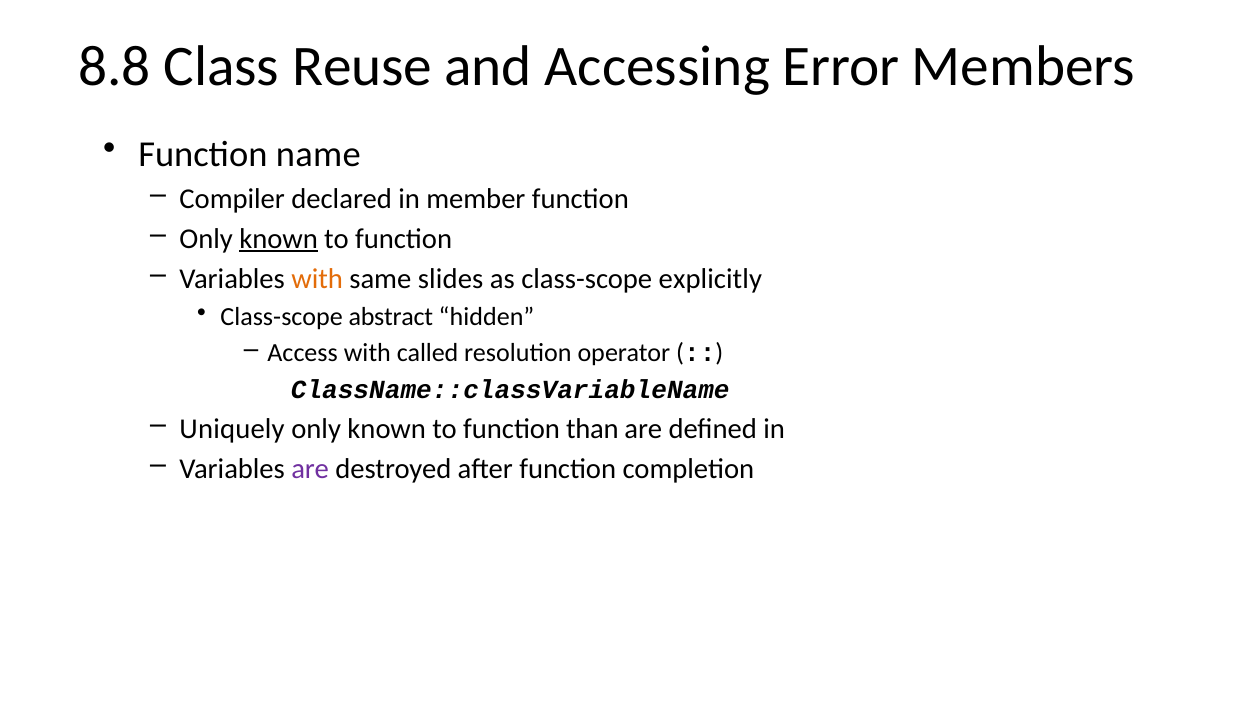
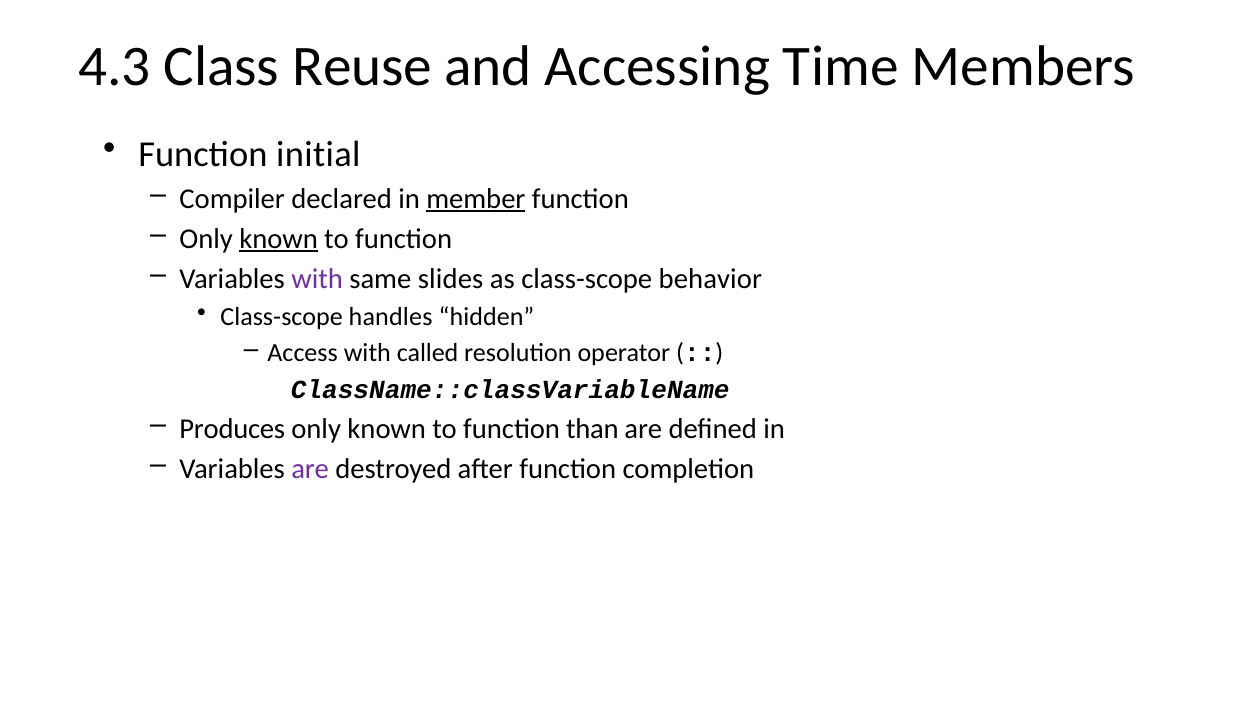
8.8: 8.8 -> 4.3 (114, 67)
Error: Error -> Time (841, 67)
name: name -> initial (318, 154)
member underline: none -> present (476, 199)
with colour: orange -> purple (317, 279)
explicitly: explicitly -> behavior (710, 279)
abstract: abstract -> handles (391, 317)
Uniquely: Uniquely -> Produces (232, 428)
